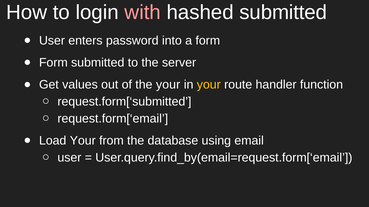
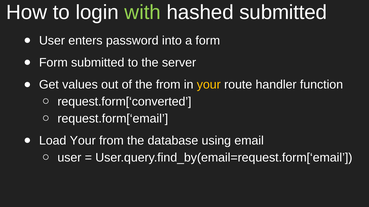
with colour: pink -> light green (143, 12)
the your: your -> from (168, 85)
request.form[‘submitted: request.form[‘submitted -> request.form[‘converted (124, 102)
